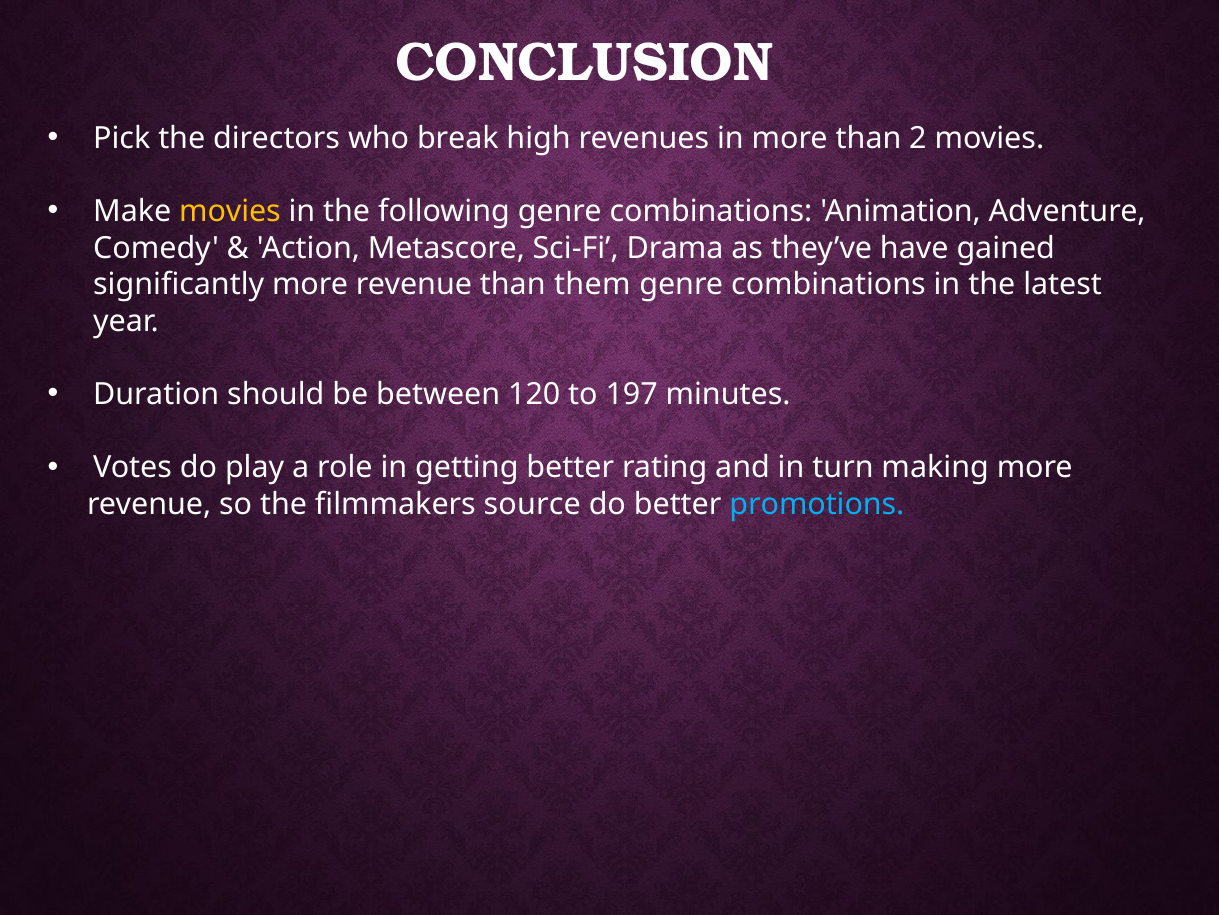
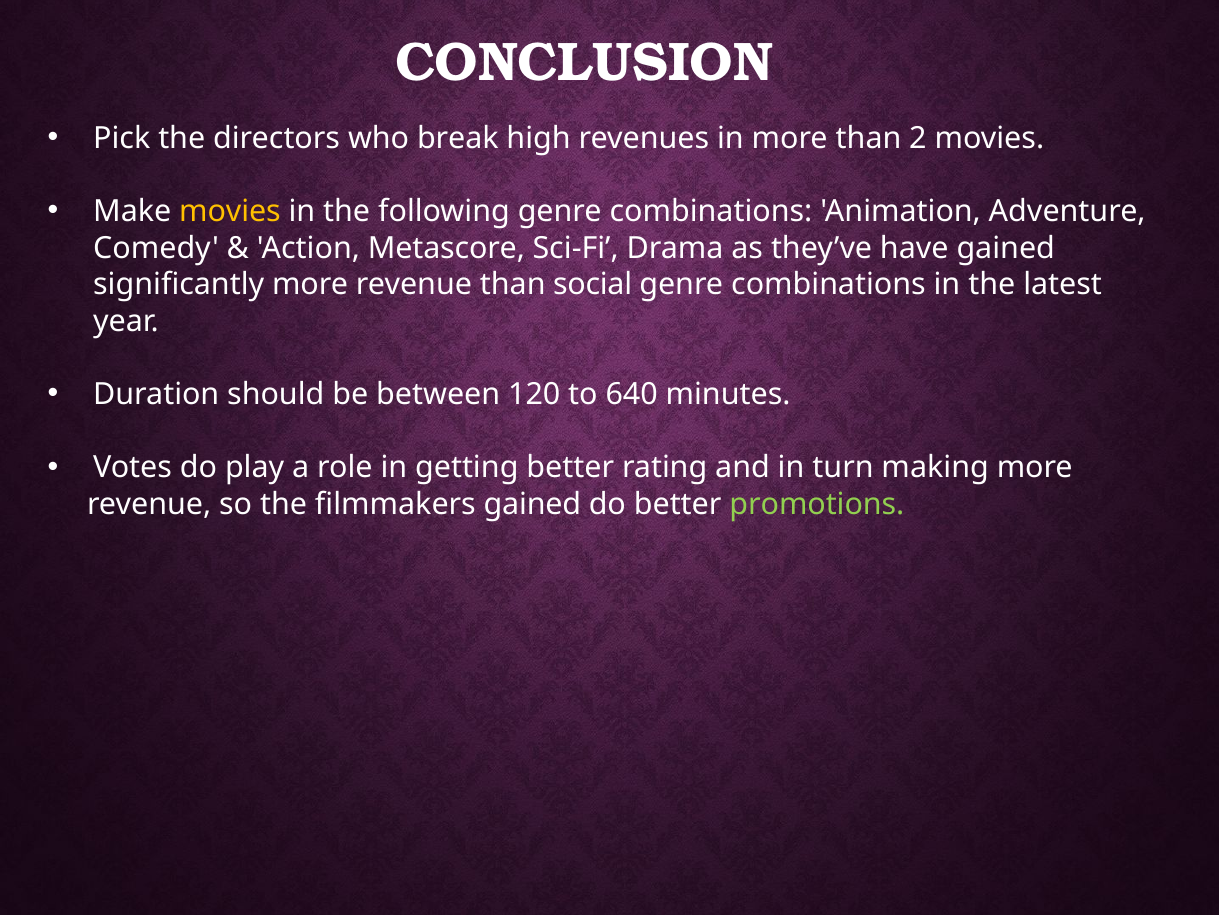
them: them -> social (593, 284)
197: 197 -> 640 (632, 394)
filmmakers source: source -> gained (532, 504)
promotions colour: light blue -> light green (817, 504)
